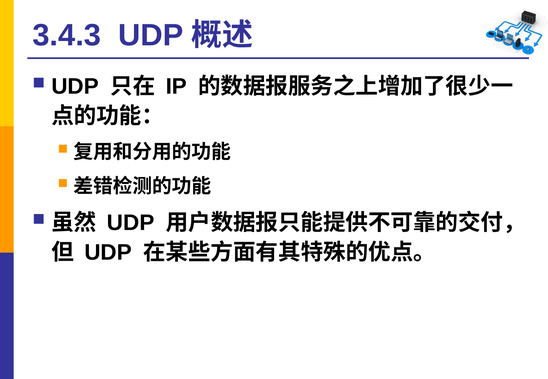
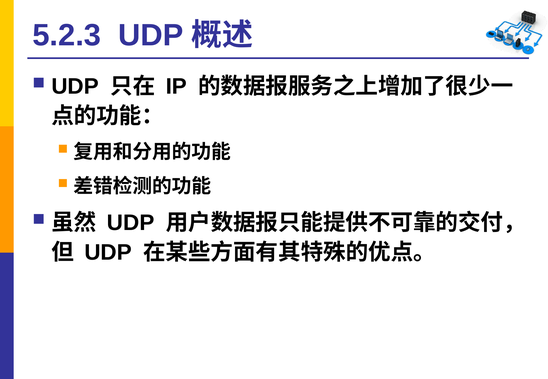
3.4.3: 3.4.3 -> 5.2.3 (67, 35)
